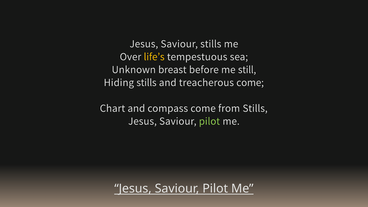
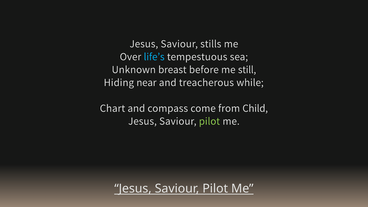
life’s colour: yellow -> light blue (154, 57)
Hiding stills: stills -> near (146, 82)
treacherous come: come -> while (250, 82)
from Stills: Stills -> Child (255, 108)
